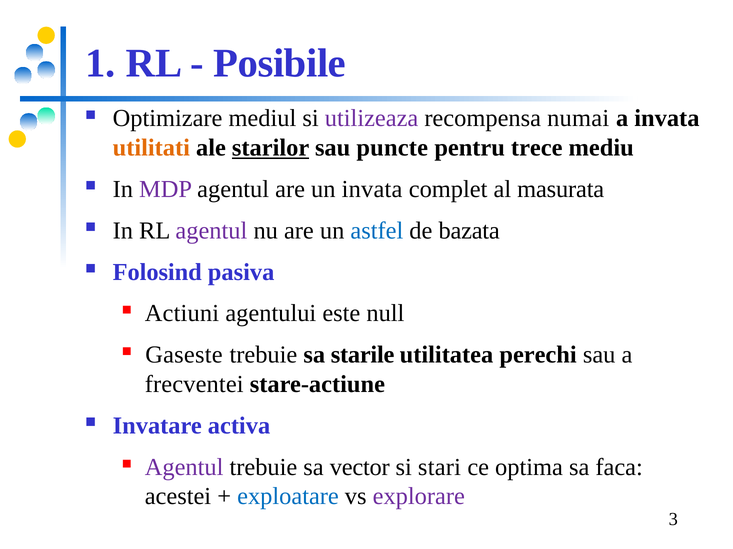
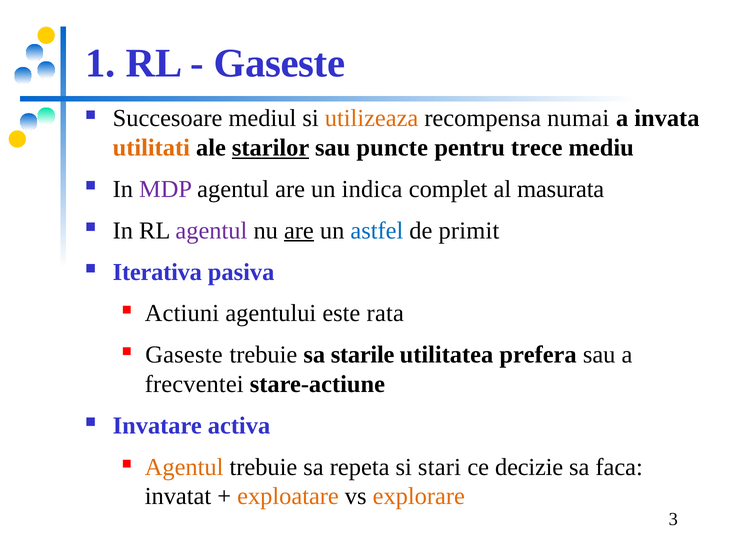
Posibile: Posibile -> Gaseste (280, 63)
Optimizare: Optimizare -> Succesoare (168, 118)
utilizeaza colour: purple -> orange (372, 118)
un invata: invata -> indica (372, 189)
are underline: none -> present (299, 231)
bazata: bazata -> primit (469, 231)
Folosind: Folosind -> Iterativa (157, 272)
null: null -> rata (385, 314)
perechi: perechi -> prefera (538, 355)
Agentul colour: purple -> orange (184, 468)
vector: vector -> repeta (360, 468)
optima: optima -> decizie (529, 468)
acestei: acestei -> invatat (178, 497)
exploatare colour: blue -> orange (288, 497)
explorare colour: purple -> orange (419, 497)
